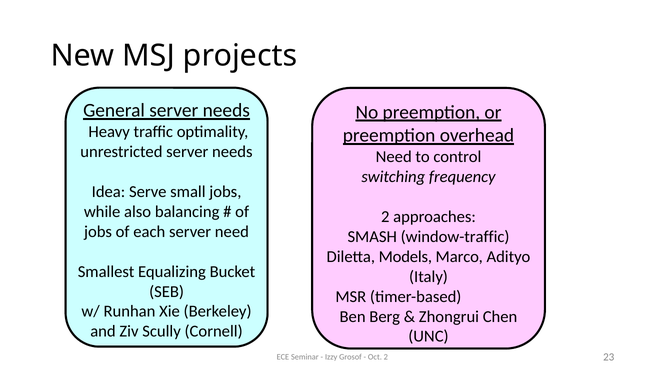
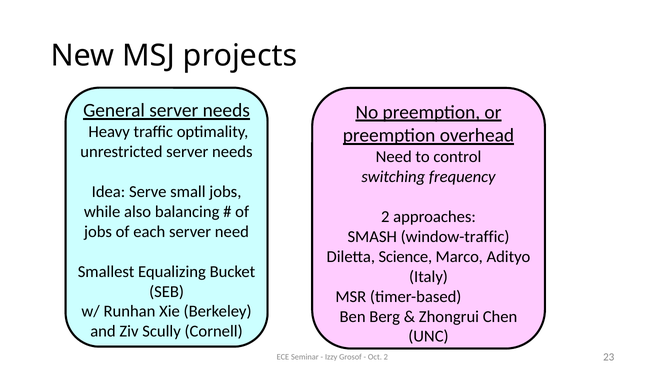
Models: Models -> Science (405, 257)
